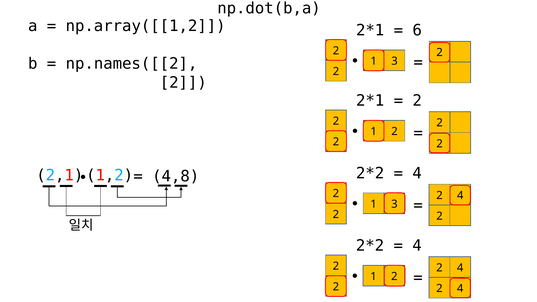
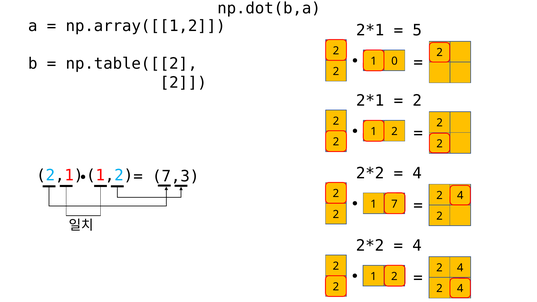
6: 6 -> 5 (417, 30)
np.names([[2: np.names([[2 -> np.table([[2 (132, 64)
3: 3 -> 0 (394, 61)
4,8: 4,8 -> 7,3 (176, 176)
3: 3 -> 7 (394, 204)
